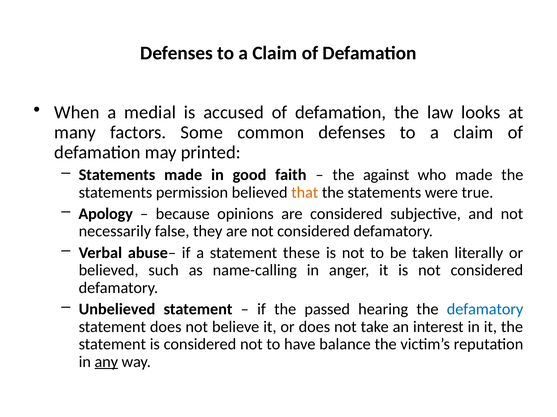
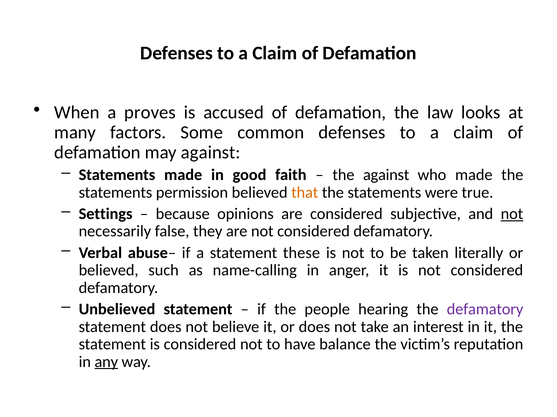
medial: medial -> proves (150, 113)
may printed: printed -> against (211, 153)
Apology: Apology -> Settings (106, 214)
not underline: none -> present (512, 214)
passed: passed -> people (327, 310)
defamatory colour: blue -> purple (485, 310)
